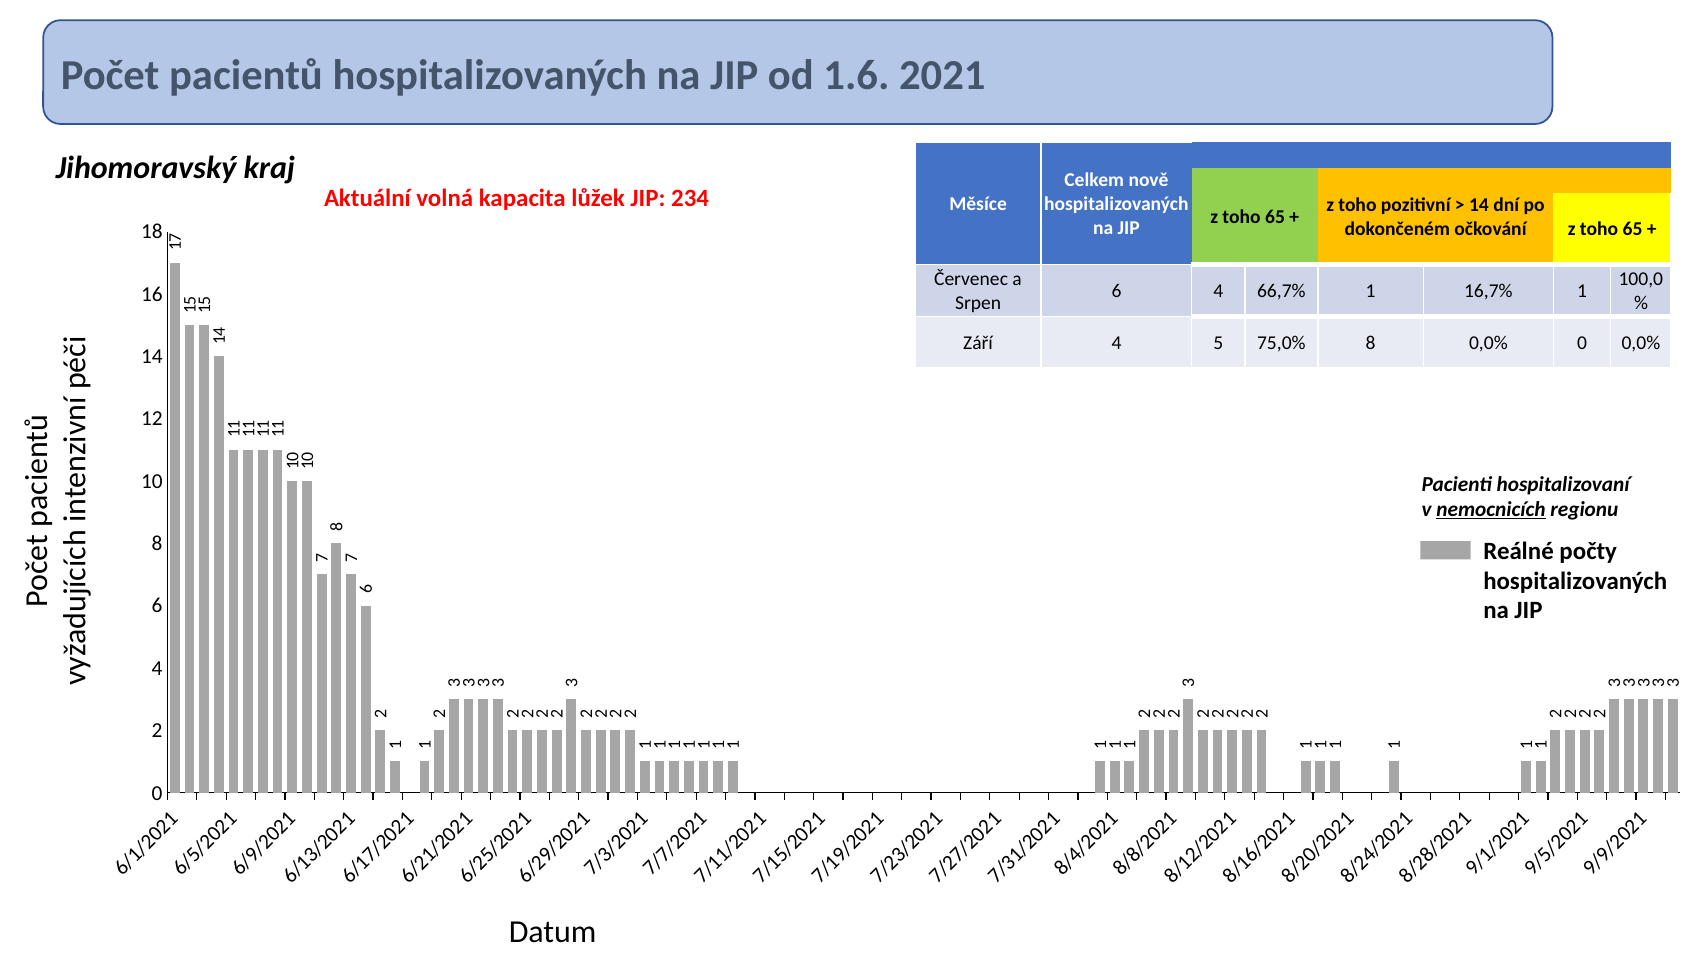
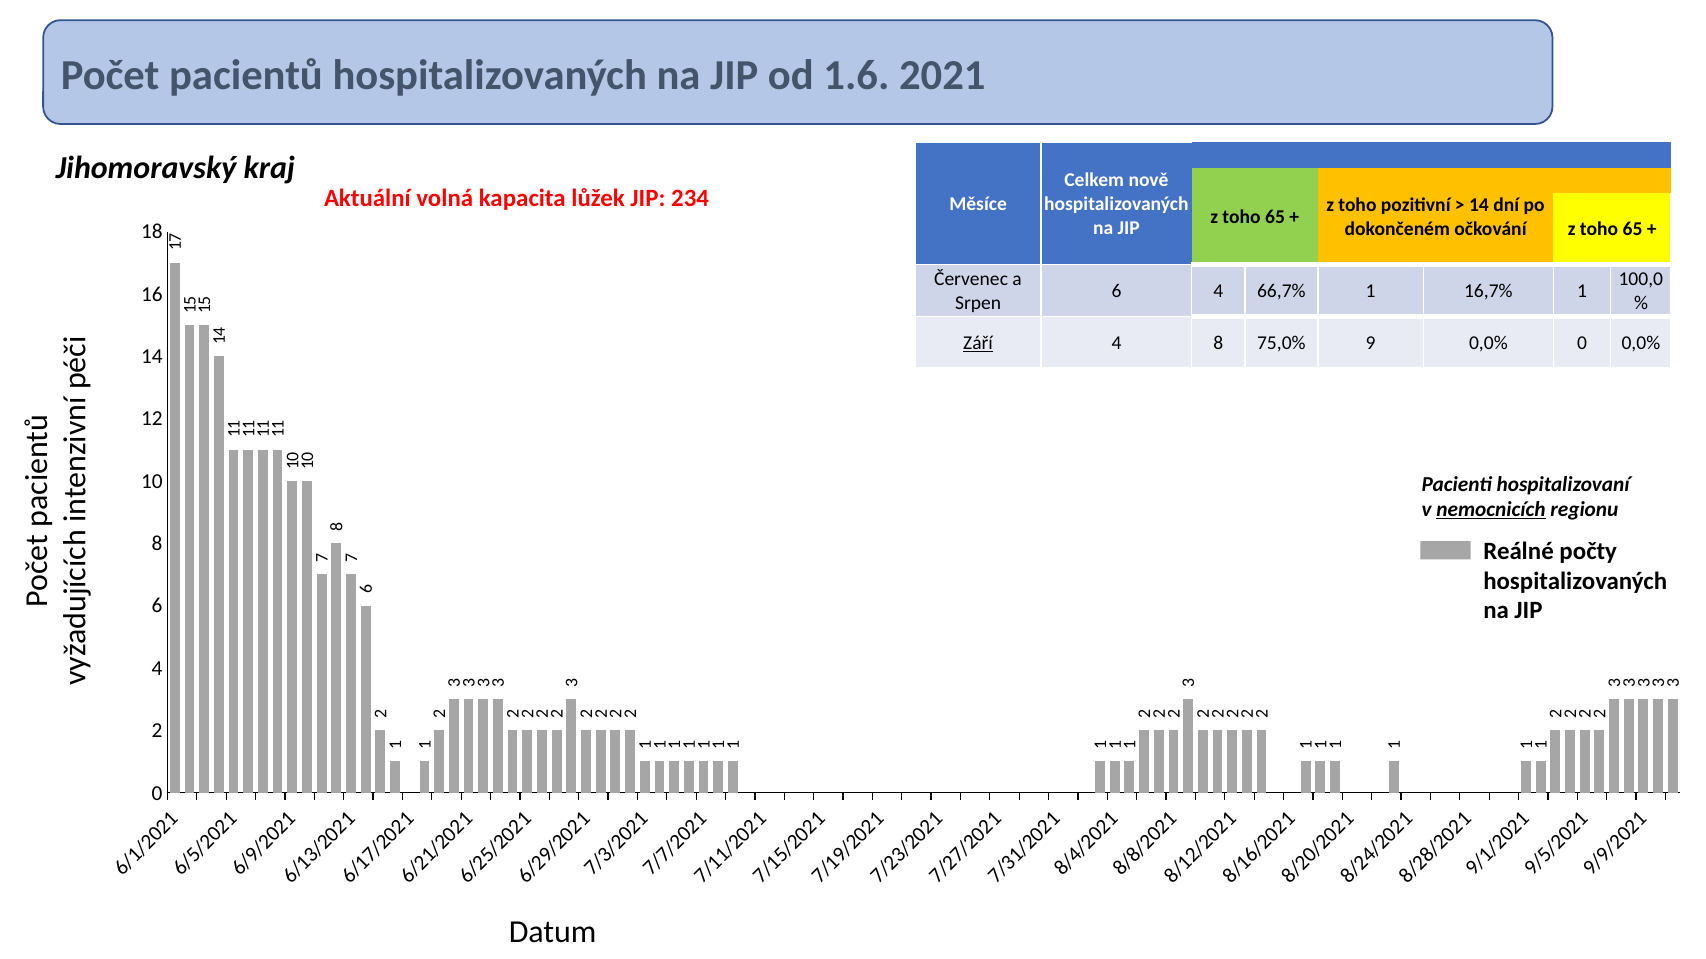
Září underline: none -> present (978, 343)
4 5: 5 -> 8 (1218, 343)
75,0% 8: 8 -> 9 (1371, 343)
